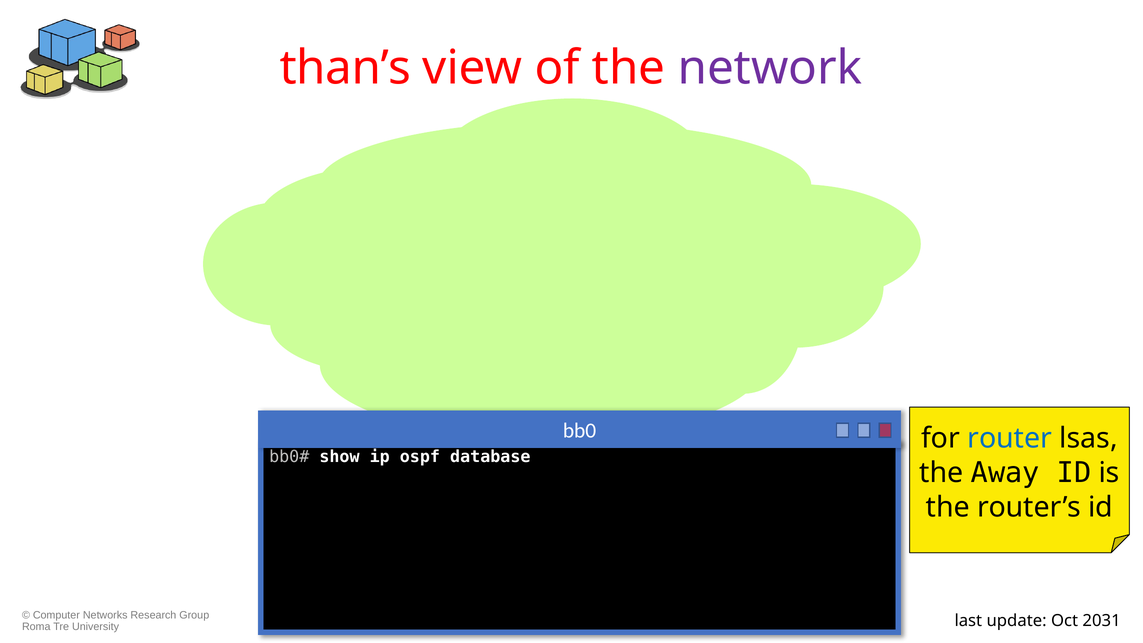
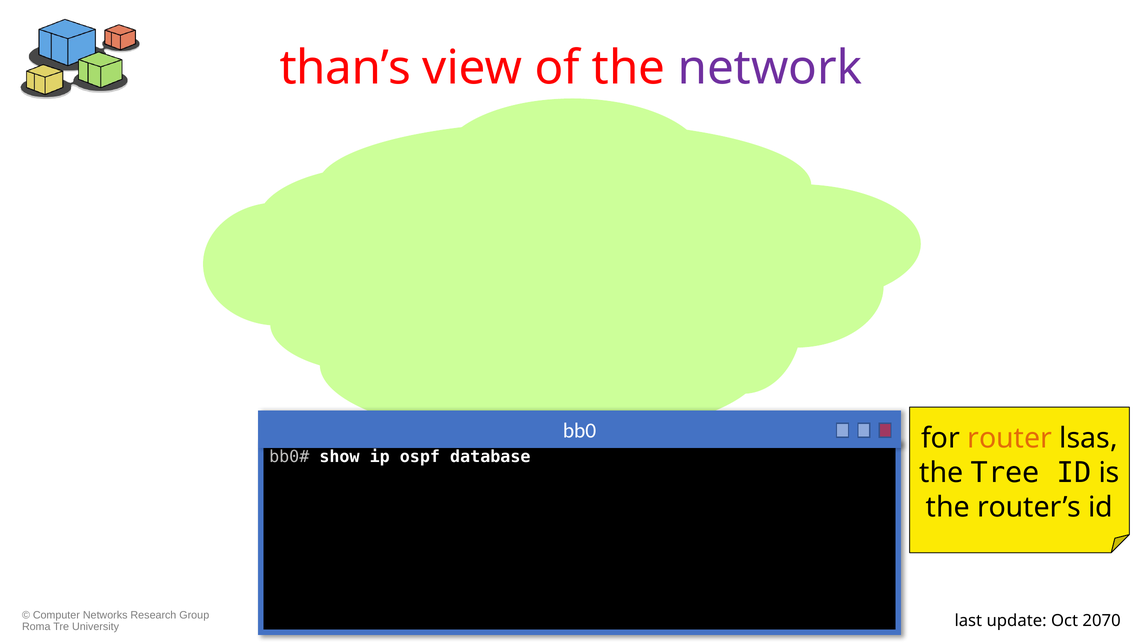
router colour: blue -> orange (1010, 438)
Away: Away -> Tree (1005, 473)
2031: 2031 -> 2070 (1102, 620)
